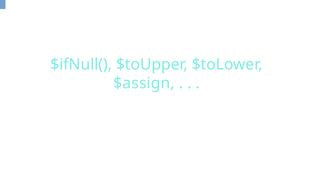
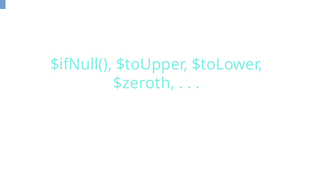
$assign: $assign -> $zeroth (144, 83)
